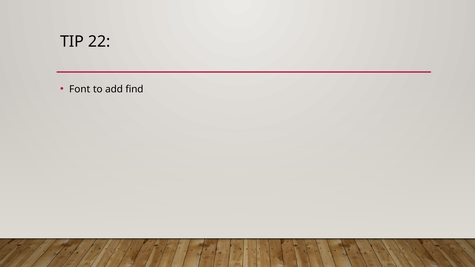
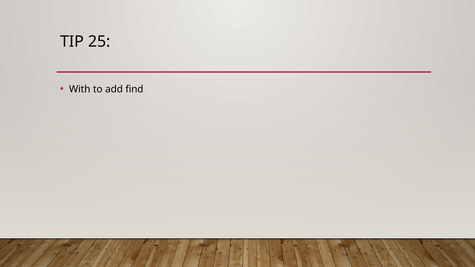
22: 22 -> 25 (99, 42)
Font: Font -> With (80, 89)
